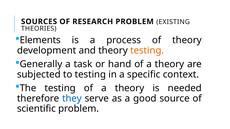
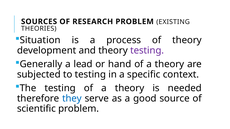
Elements: Elements -> Situation (40, 40)
testing colour: orange -> purple (147, 51)
task: task -> lead (83, 64)
